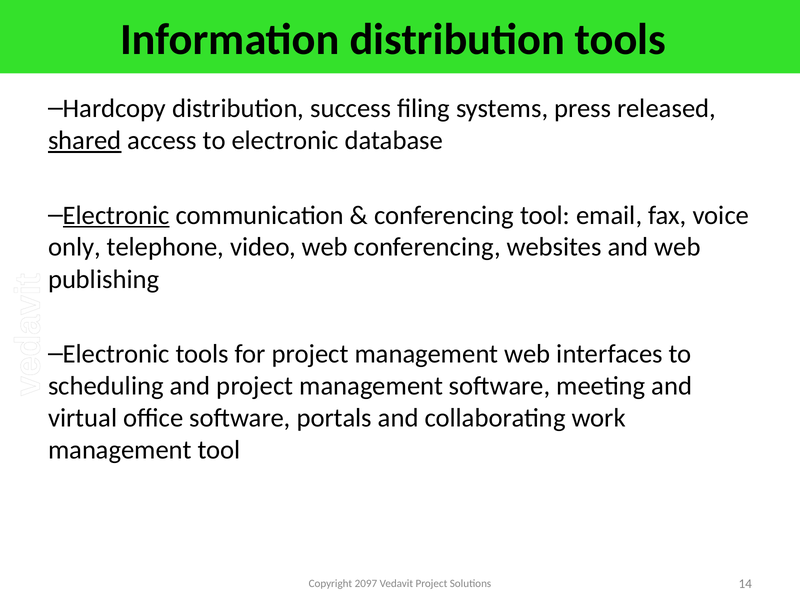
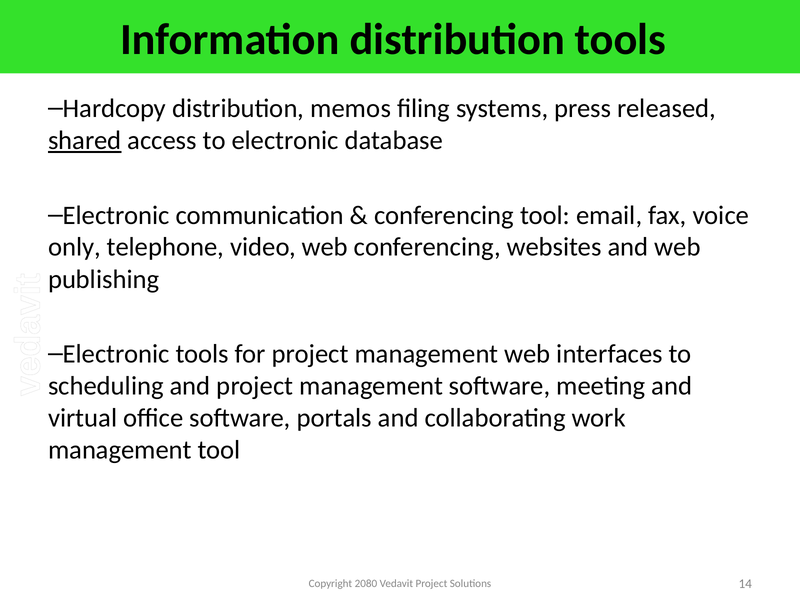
success: success -> memos (351, 109)
Electronic underline: present -> none (116, 215)
2097: 2097 -> 2080 (366, 584)
